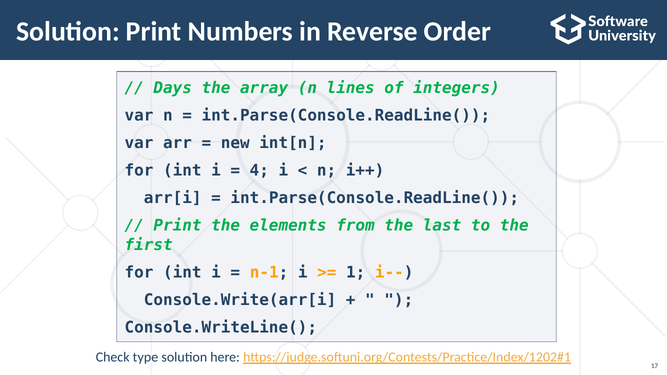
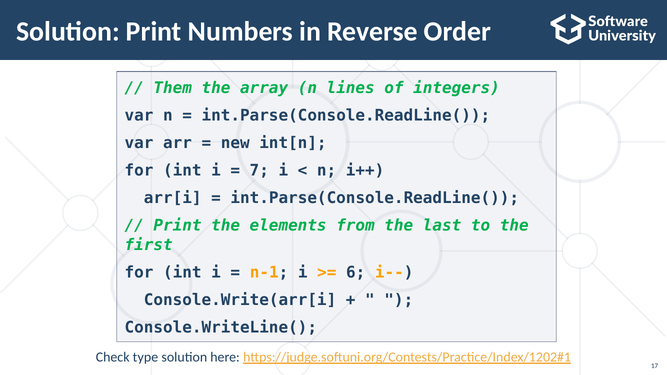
Days: Days -> Them (173, 88)
4: 4 -> 7 (259, 171)
1: 1 -> 6 (356, 272)
